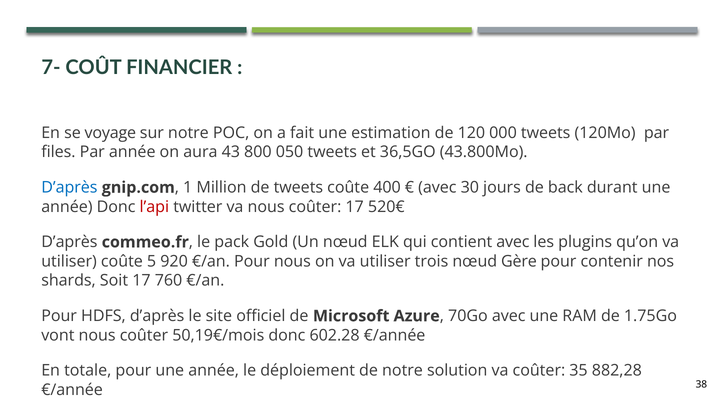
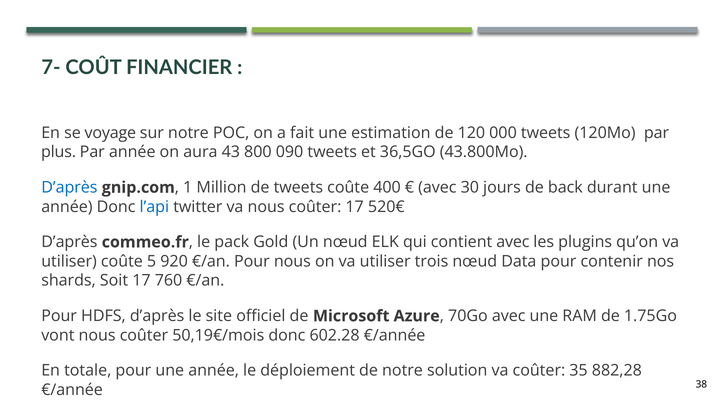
files: files -> plus (58, 152)
050: 050 -> 090 (290, 152)
l’api colour: red -> blue (154, 207)
Gère: Gère -> Data (519, 262)
